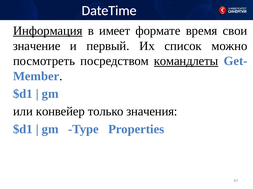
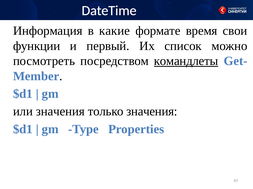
Информация underline: present -> none (48, 31)
имеет: имеет -> какие (115, 31)
значение: значение -> функции (37, 46)
или конвейер: конвейер -> значения (60, 112)
